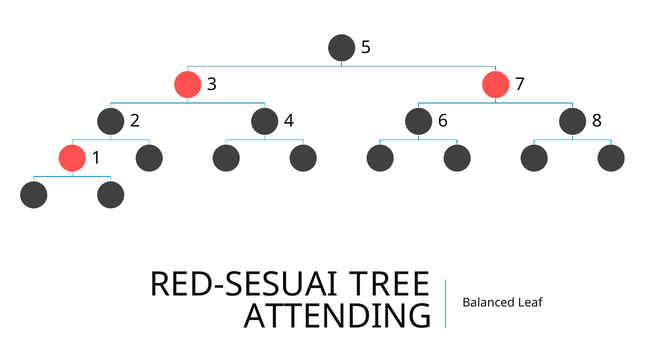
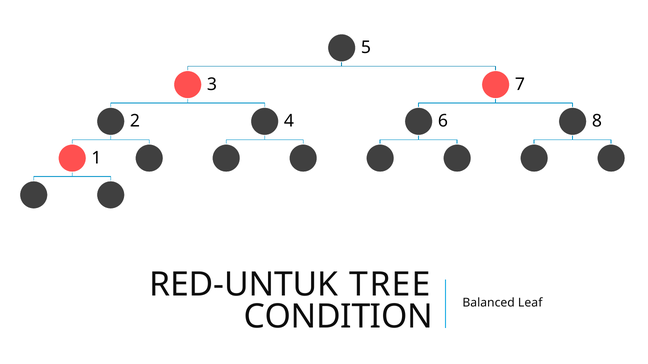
RED-SESUAI: RED-SESUAI -> RED-UNTUK (244, 285)
ATTENDING: ATTENDING -> CONDITION (338, 317)
